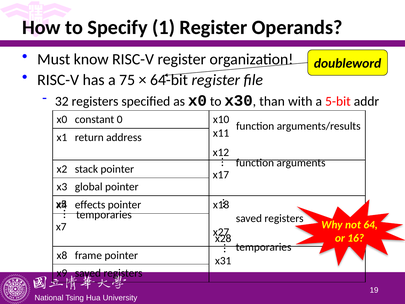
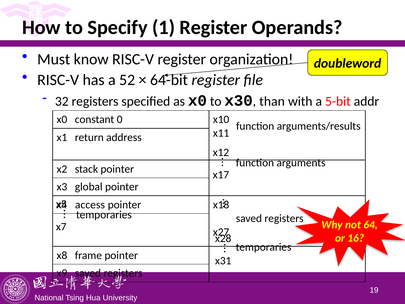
75: 75 -> 52 (127, 80)
effects: effects -> access (90, 205)
